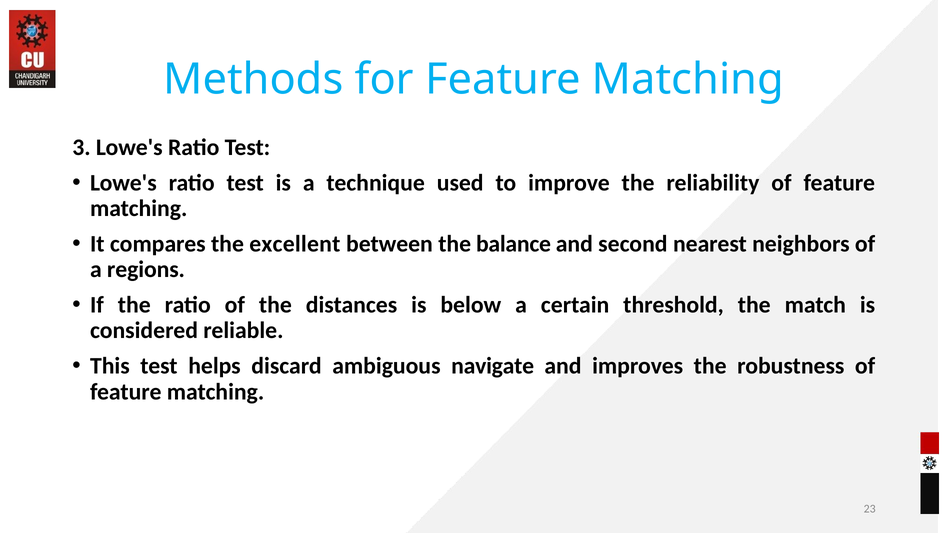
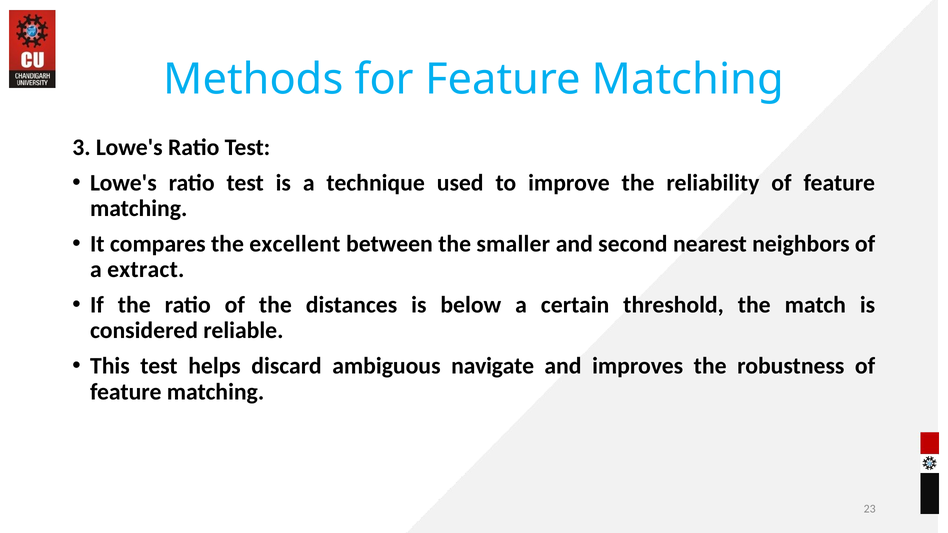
balance: balance -> smaller (513, 244)
regions: regions -> extract (146, 270)
